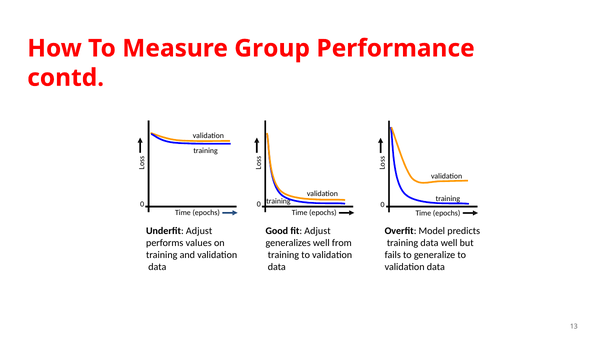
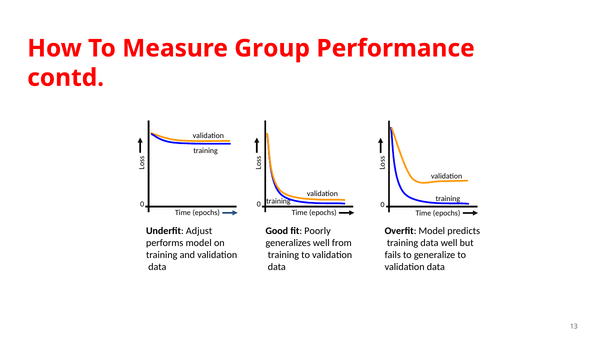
fit Adjust: Adjust -> Poorly (317, 231)
performs values: values -> model (199, 243)
